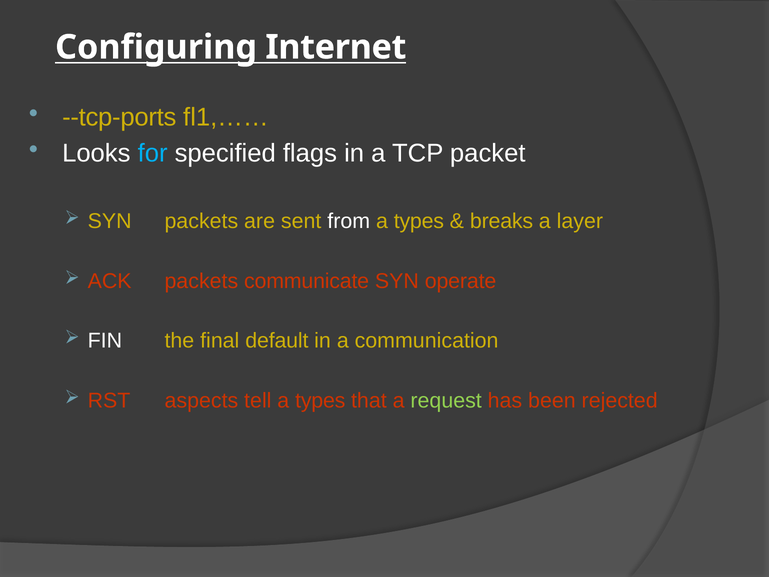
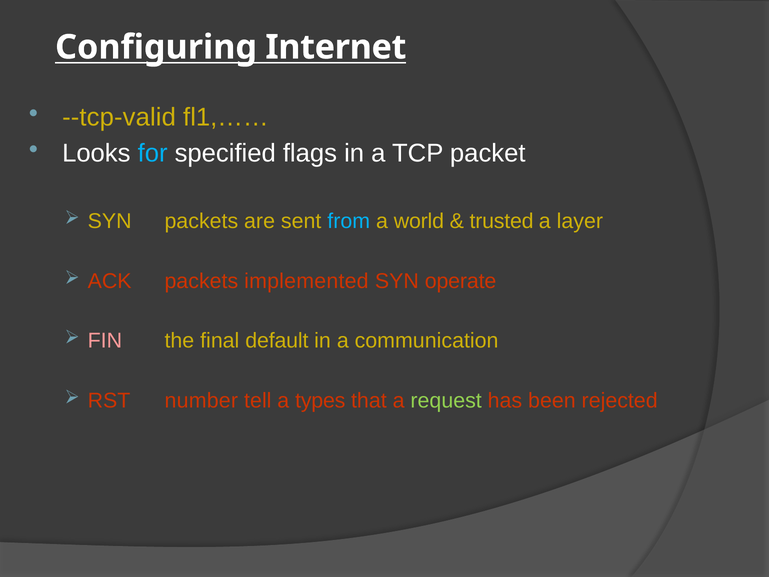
--tcp-ports: --tcp-ports -> --tcp-valid (119, 117)
from colour: white -> light blue (349, 221)
types: types -> world (419, 221)
breaks: breaks -> trusted (502, 221)
communicate: communicate -> implemented (306, 281)
FIN colour: white -> pink (105, 341)
aspects: aspects -> number (201, 401)
